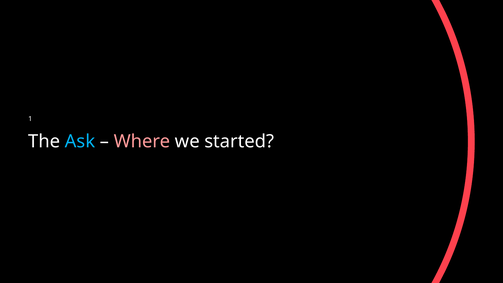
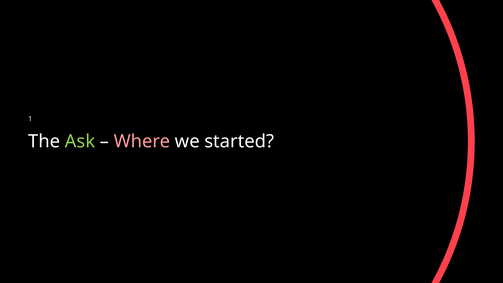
Ask colour: light blue -> light green (80, 141)
